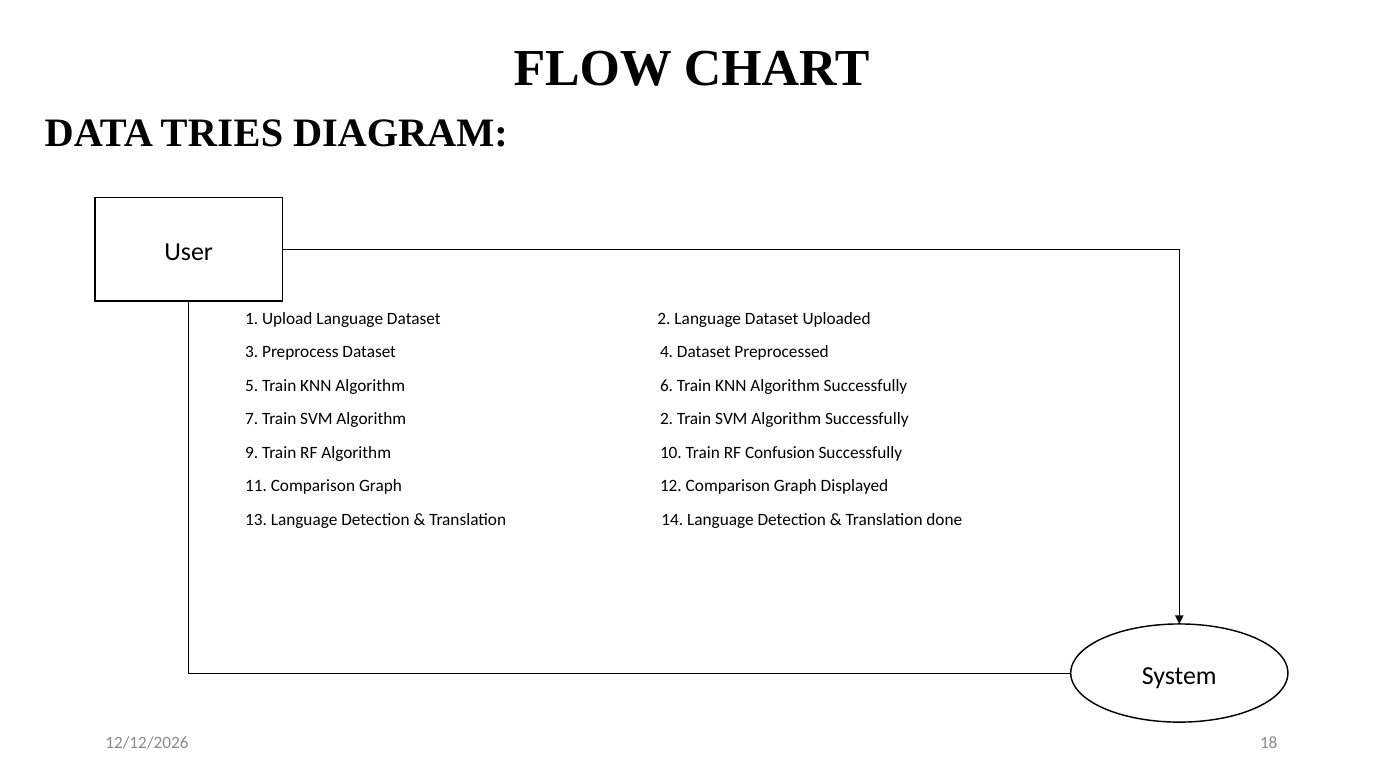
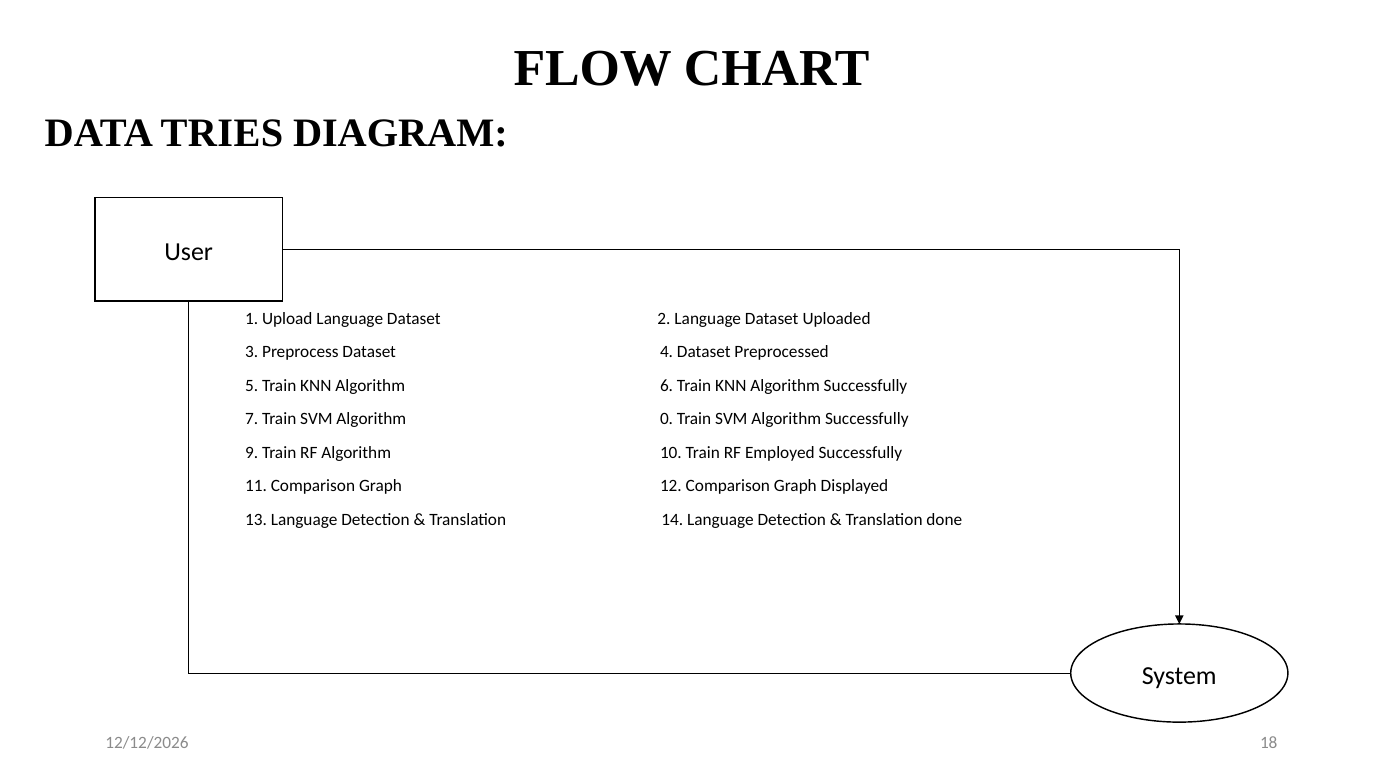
Algorithm 2: 2 -> 0 (667, 419)
Confusion: Confusion -> Employed (780, 453)
